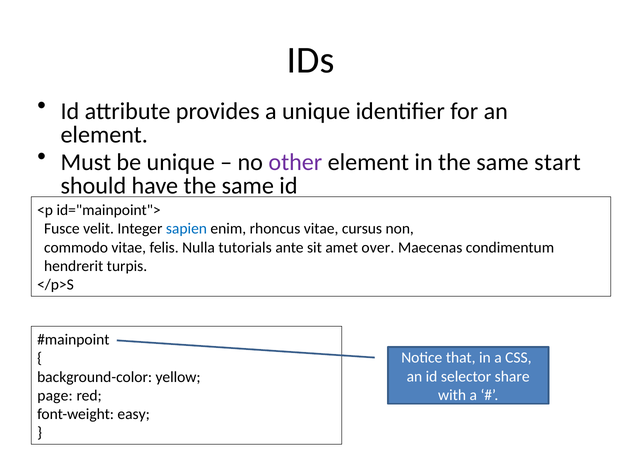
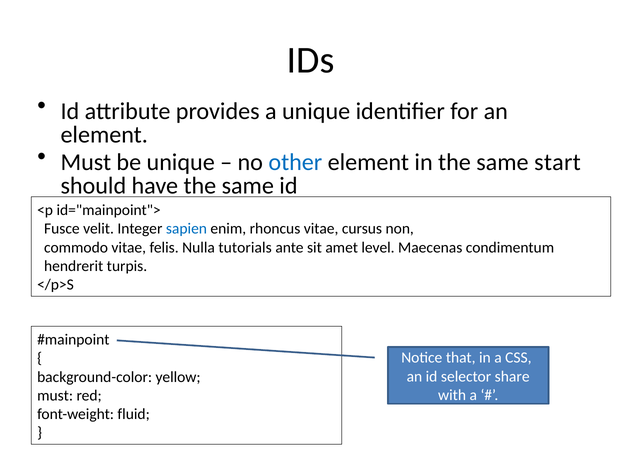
other colour: purple -> blue (295, 162)
over: over -> level (378, 247)
page: page -> must (55, 395)
easy: easy -> fluid (134, 414)
